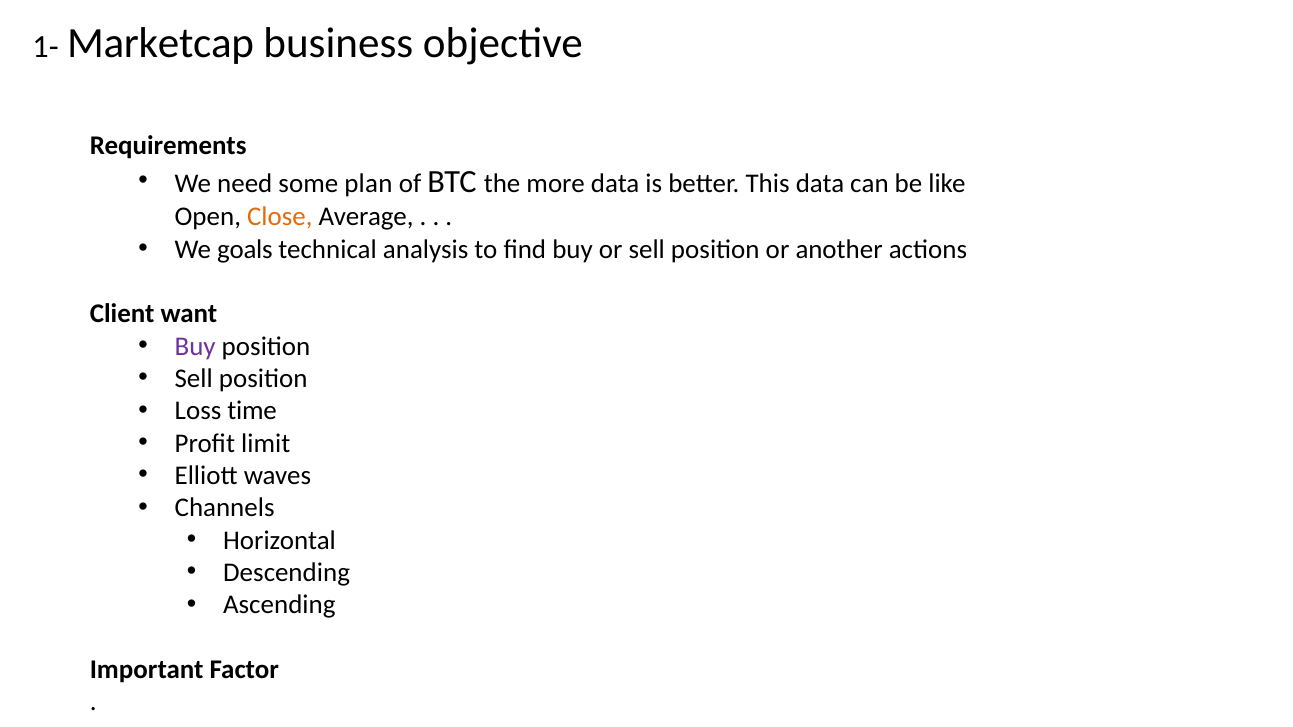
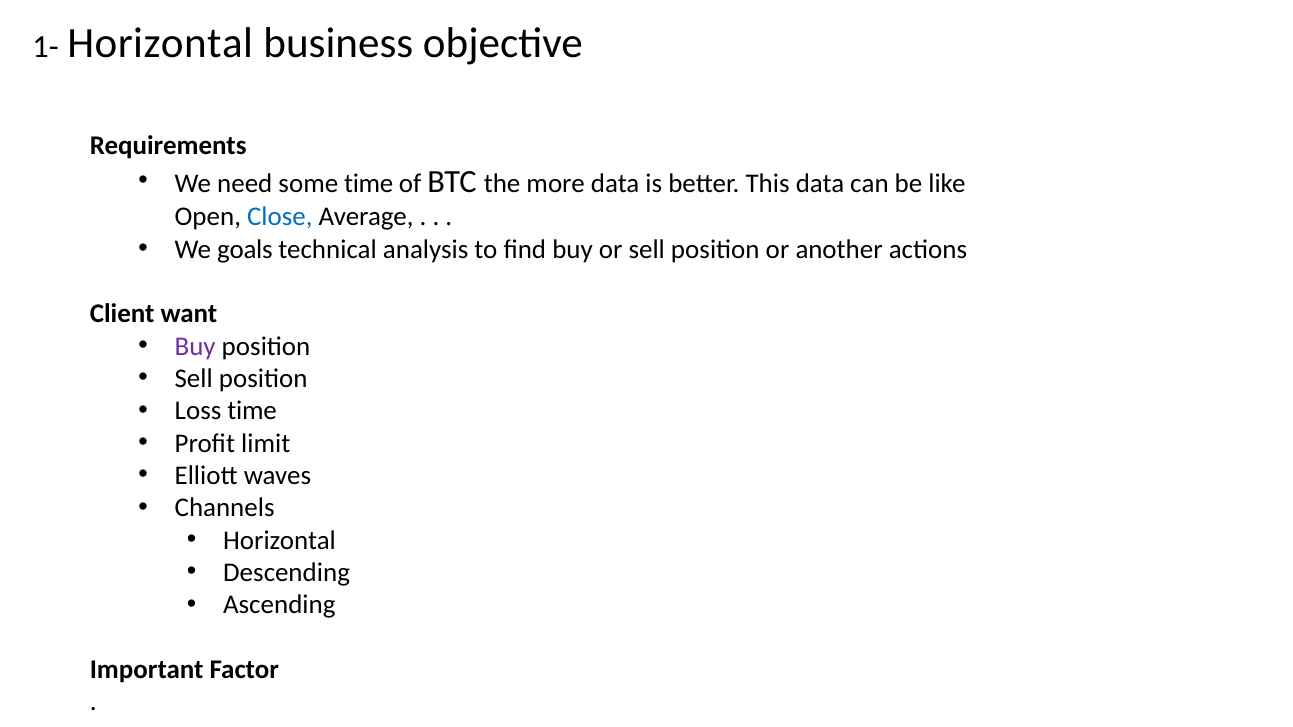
1- Marketcap: Marketcap -> Horizontal (160, 43)
some plan: plan -> time (369, 184)
Close colour: orange -> blue (280, 217)
